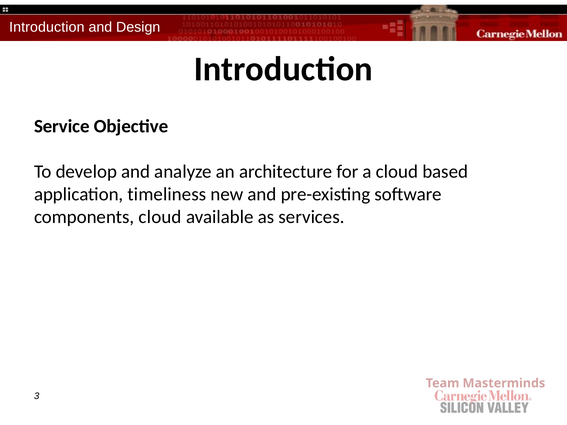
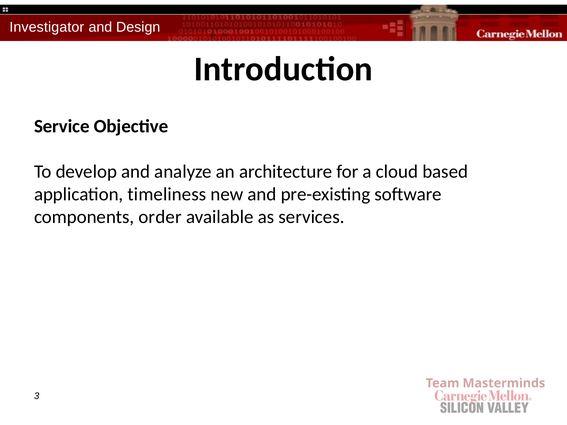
Introduction: Introduction -> Investigator (47, 27)
components cloud: cloud -> order (160, 217)
